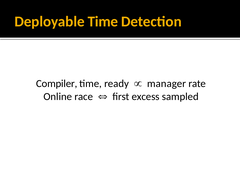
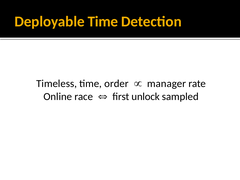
Compiler: Compiler -> Timeless (57, 84)
ready: ready -> order (117, 84)
excess: excess -> unlock (146, 97)
